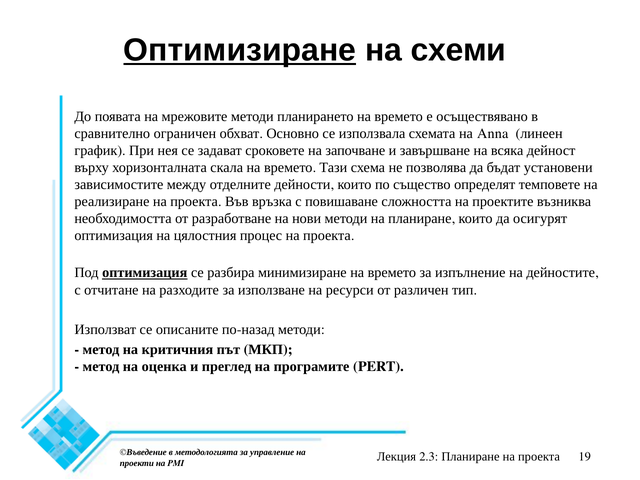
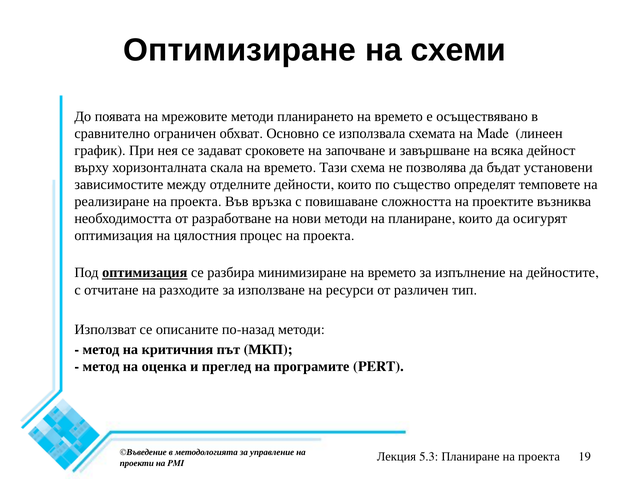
Оптимизиране underline: present -> none (240, 50)
Anna: Anna -> Made (493, 133)
2.3: 2.3 -> 5.3 (429, 456)
